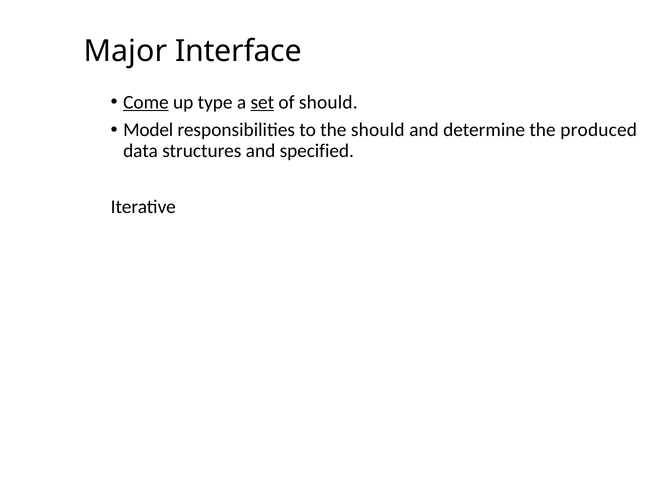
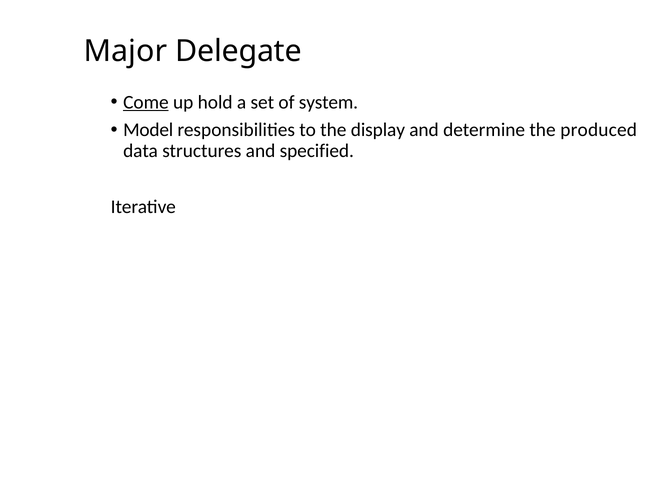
Interface: Interface -> Delegate (239, 51)
type: type -> hold (215, 102)
set underline: present -> none (262, 102)
of should: should -> system (328, 102)
the should: should -> display (378, 130)
